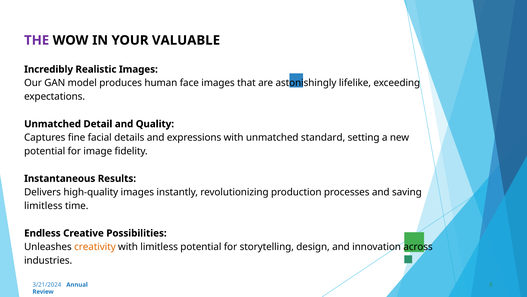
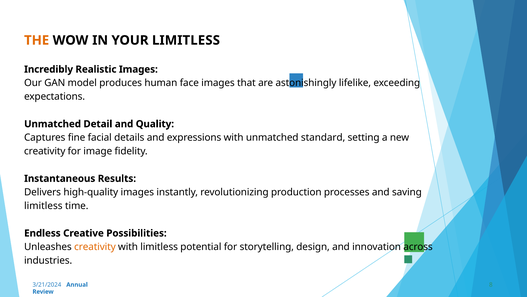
THE colour: purple -> orange (37, 40)
YOUR VALUABLE: VALUABLE -> LIMITLESS (186, 40)
potential: potential -> creativity (45, 151)
